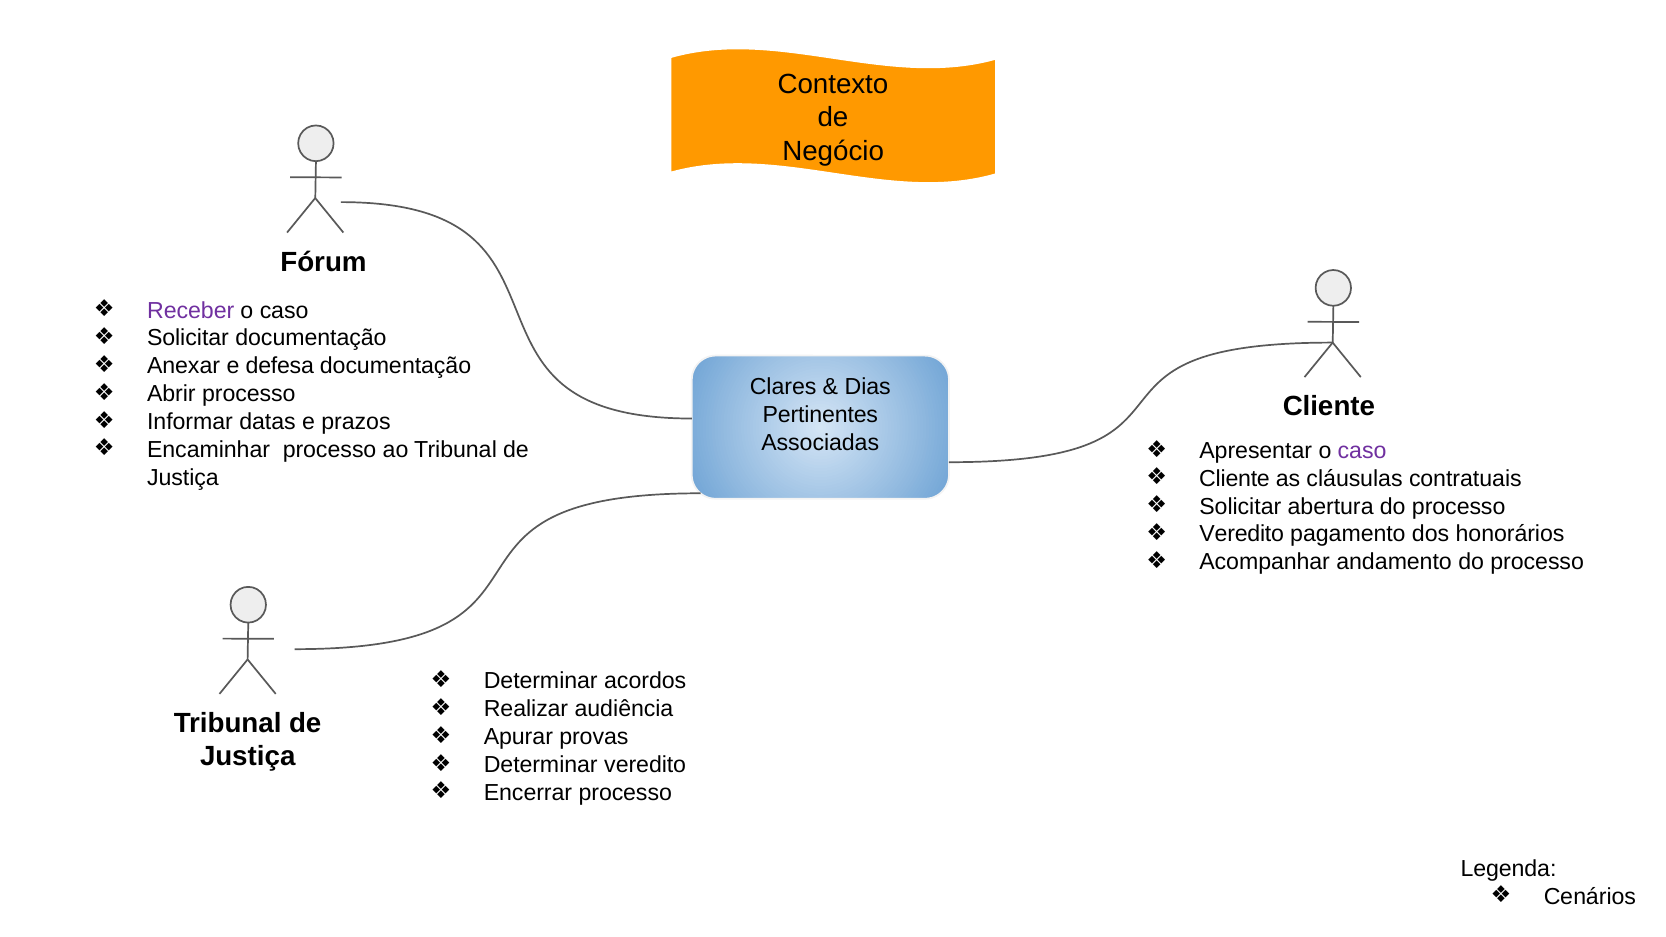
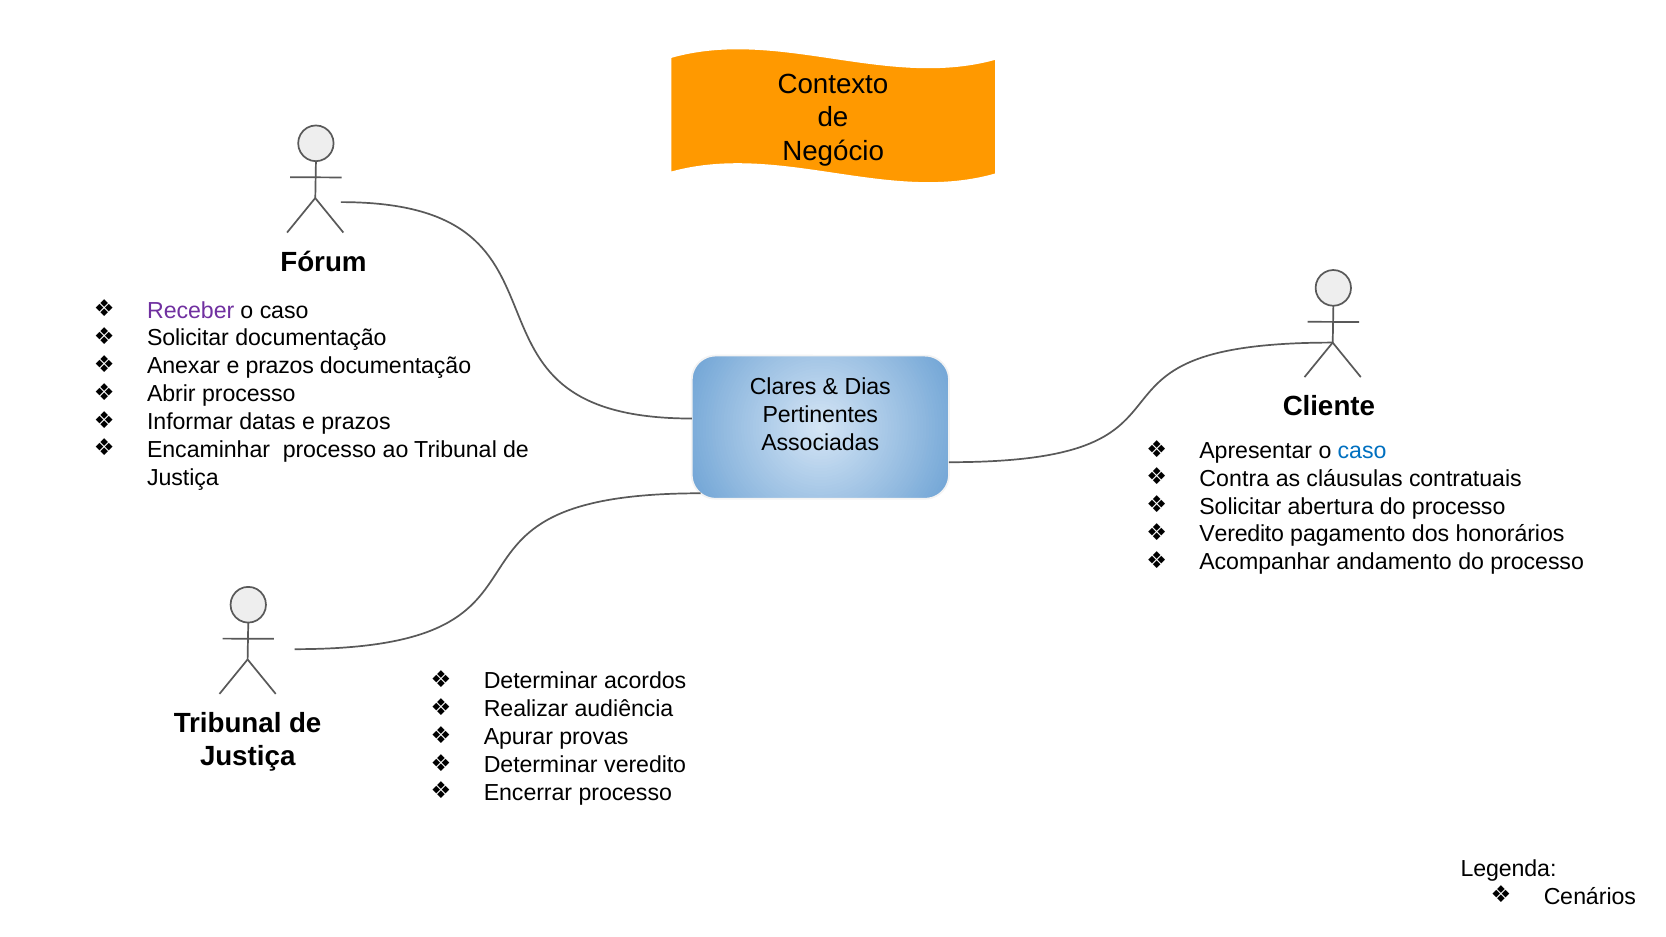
Anexar e defesa: defesa -> prazos (280, 366)
caso colour: purple -> blue (1362, 451)
Cliente: Cliente -> Contra (1234, 479)
